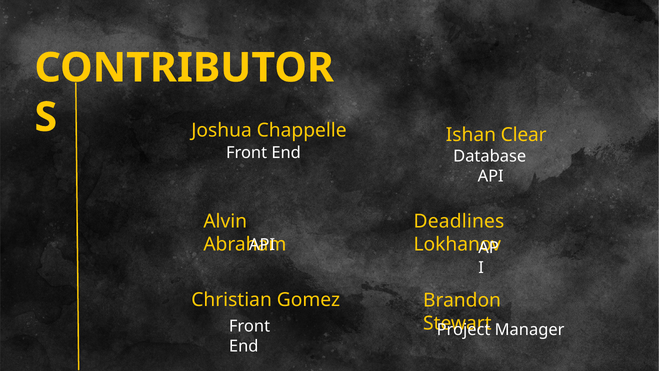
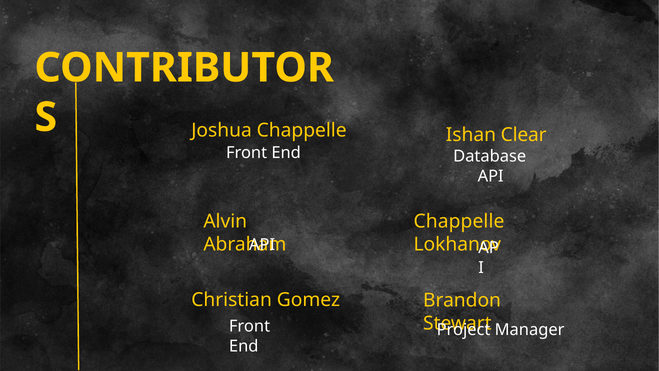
Deadlines: Deadlines -> Chappelle (459, 221)
